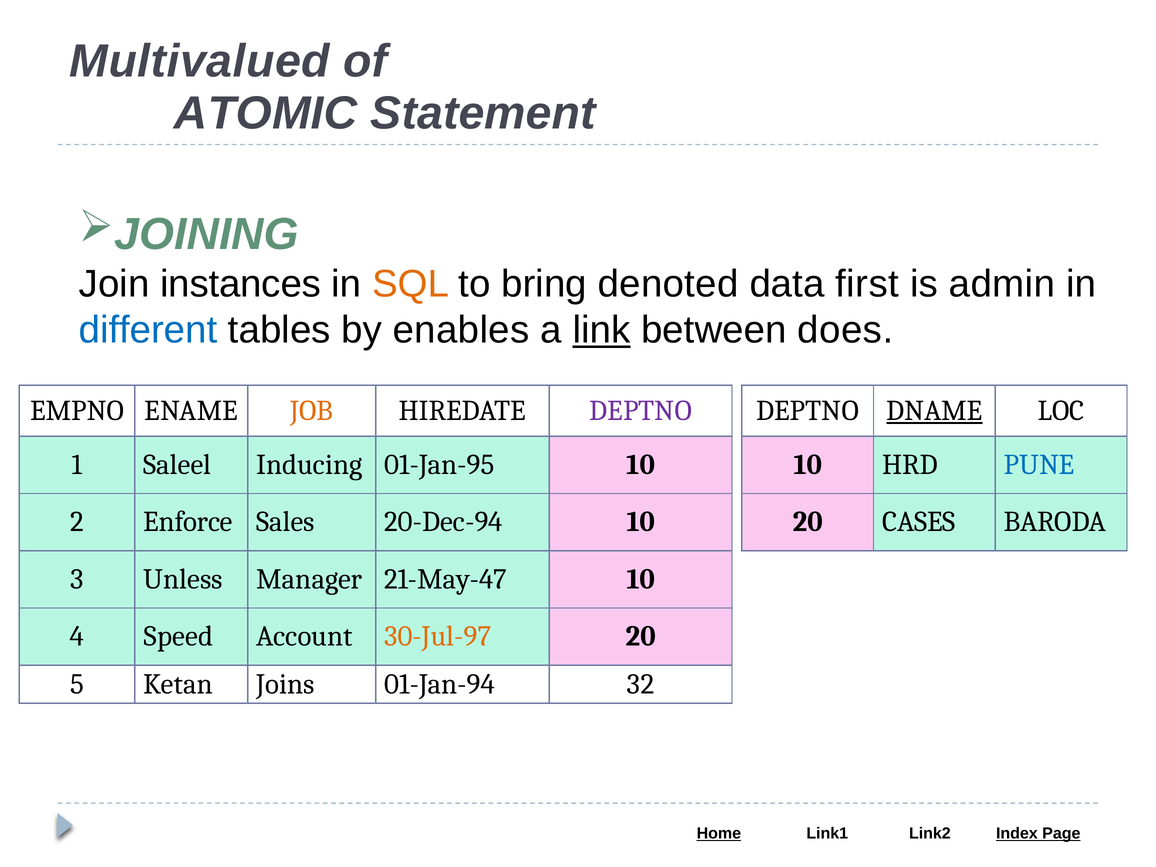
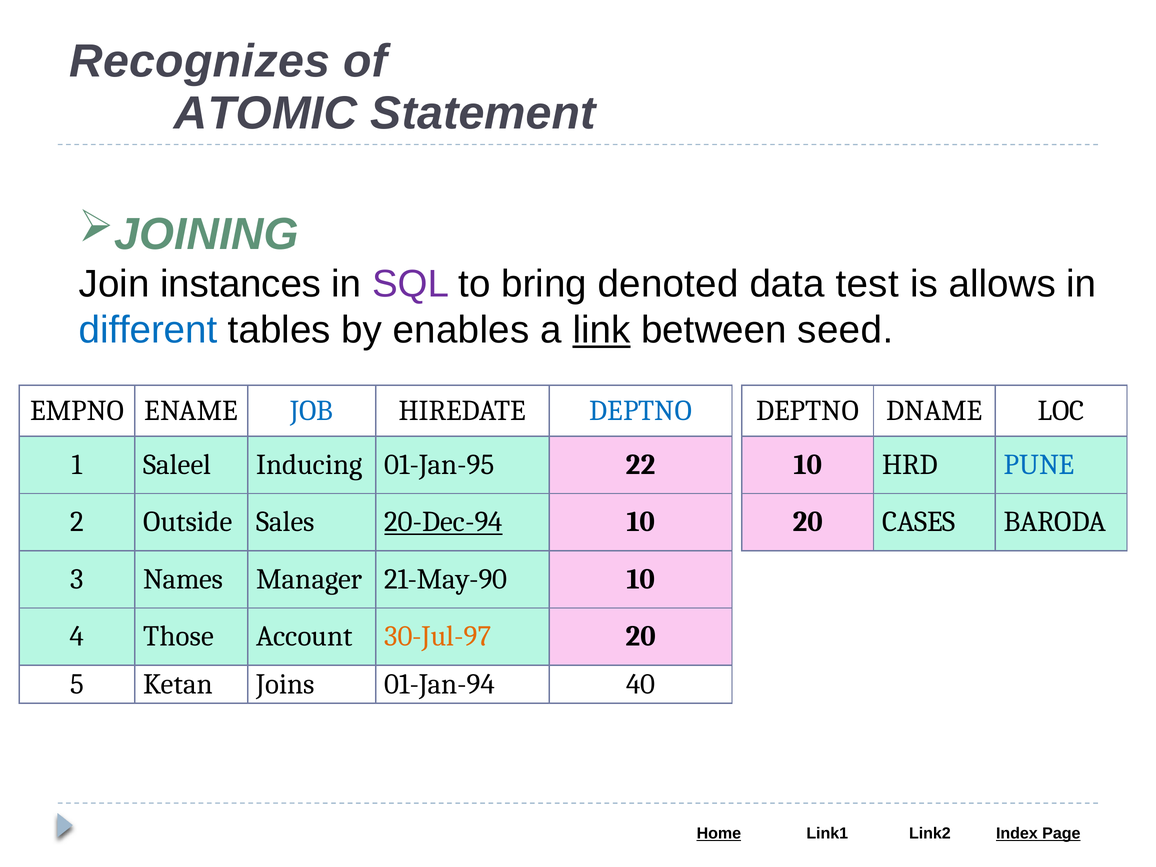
Multivalued: Multivalued -> Recognizes (200, 62)
SQL colour: orange -> purple (411, 284)
first: first -> test (867, 284)
admin: admin -> allows (1002, 284)
does: does -> seed (845, 330)
JOB colour: orange -> blue (312, 411)
DEPTNO colour: purple -> blue (641, 411)
DNAME underline: present -> none (934, 411)
01-Jan-95 10: 10 -> 22 (640, 465)
Enforce: Enforce -> Outside (188, 522)
20-Dec-94 underline: none -> present (443, 522)
Unless: Unless -> Names (183, 579)
21-May-47: 21-May-47 -> 21-May-90 (446, 579)
Speed: Speed -> Those (179, 636)
32: 32 -> 40 (641, 684)
